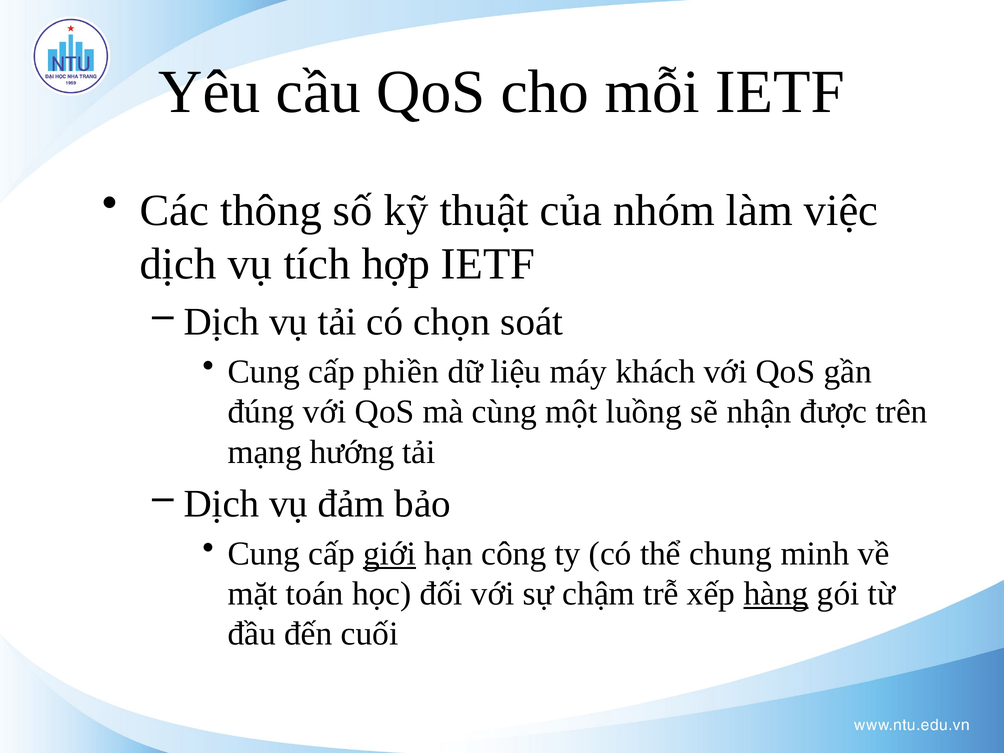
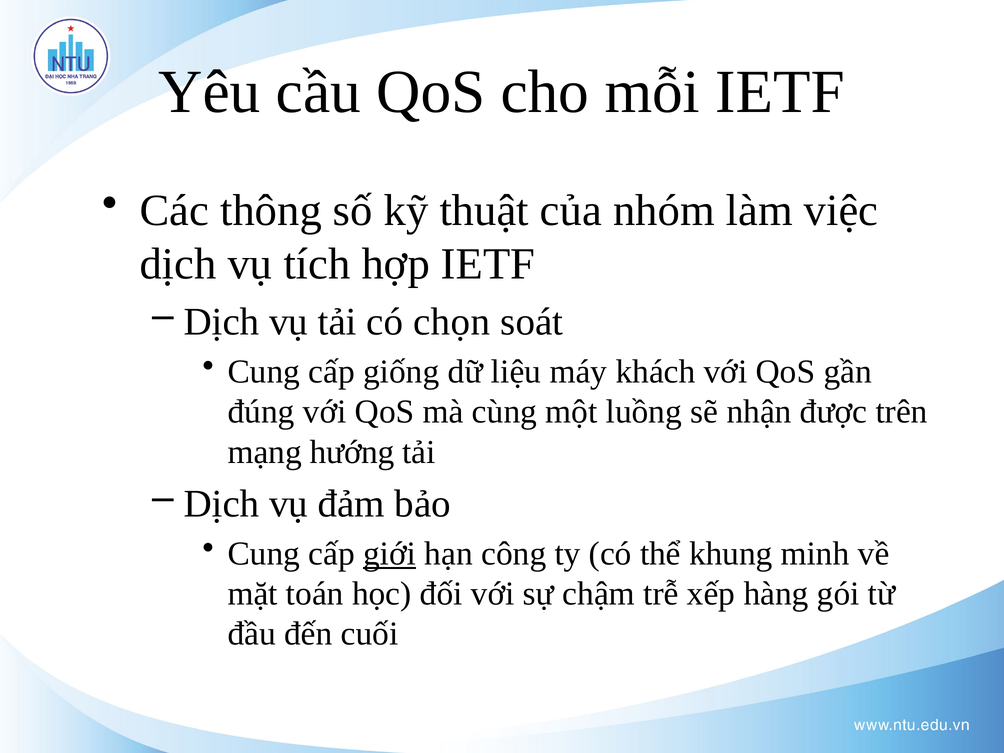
phiền: phiền -> giống (401, 372)
chung: chung -> khung (731, 554)
hàng underline: present -> none (776, 594)
